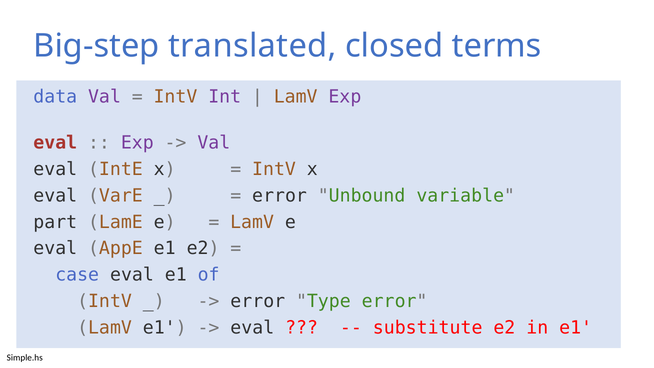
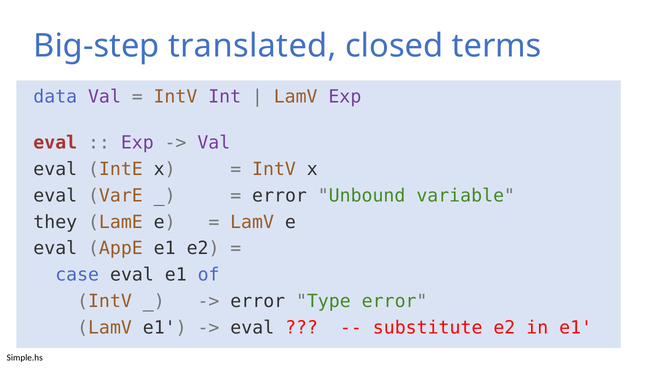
part: part -> they (55, 222)
